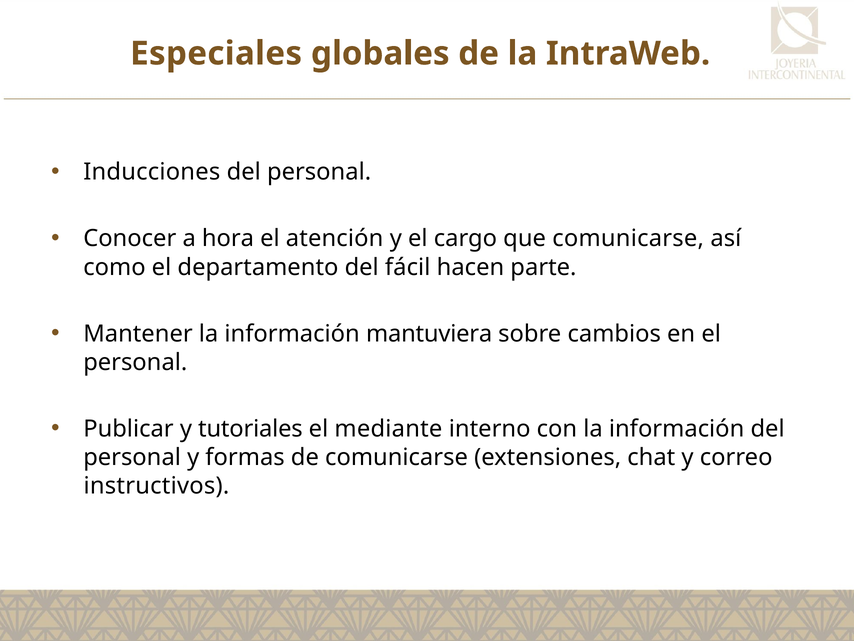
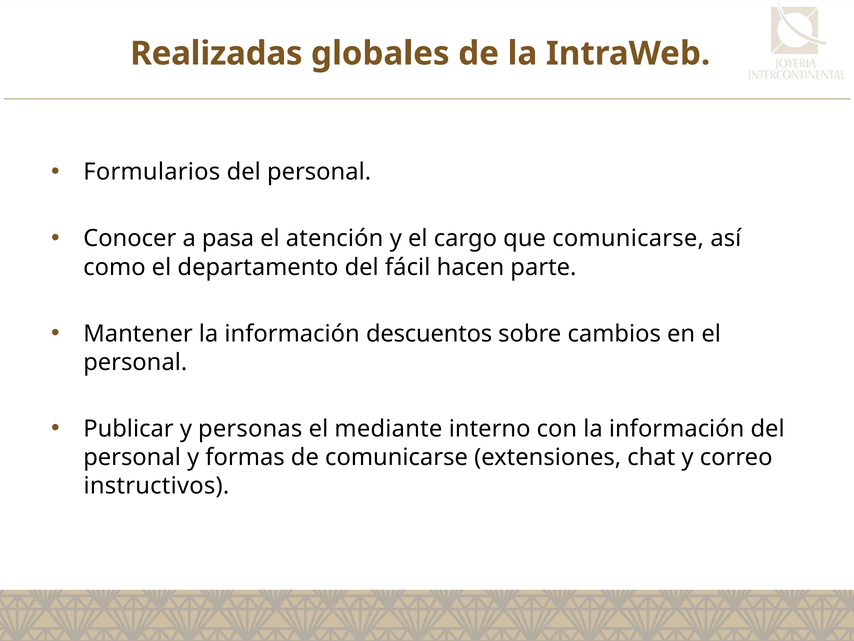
Especiales: Especiales -> Realizadas (216, 53)
Inducciones: Inducciones -> Formularios (152, 172)
hora: hora -> pasa (228, 238)
mantuviera: mantuviera -> descuentos (429, 333)
tutoriales: tutoriales -> personas (250, 428)
